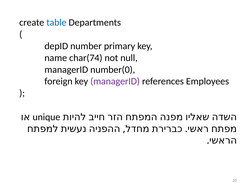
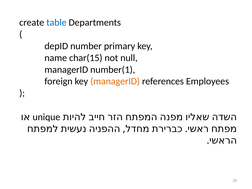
char(74: char(74 -> char(15 (86, 58)
number(0: number(0 -> number(1 (113, 70)
managerID colour: purple -> orange (115, 81)
